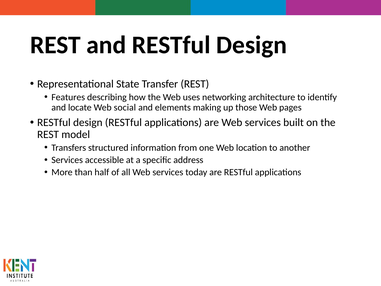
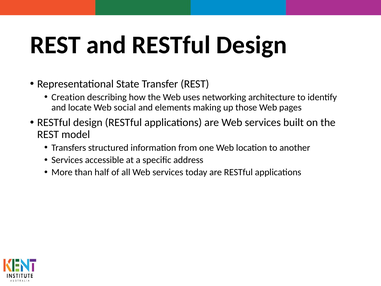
Features: Features -> Creation (68, 97)
